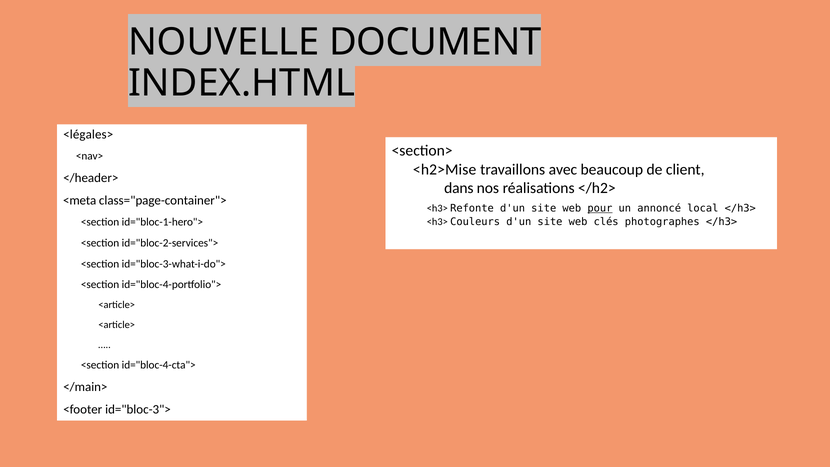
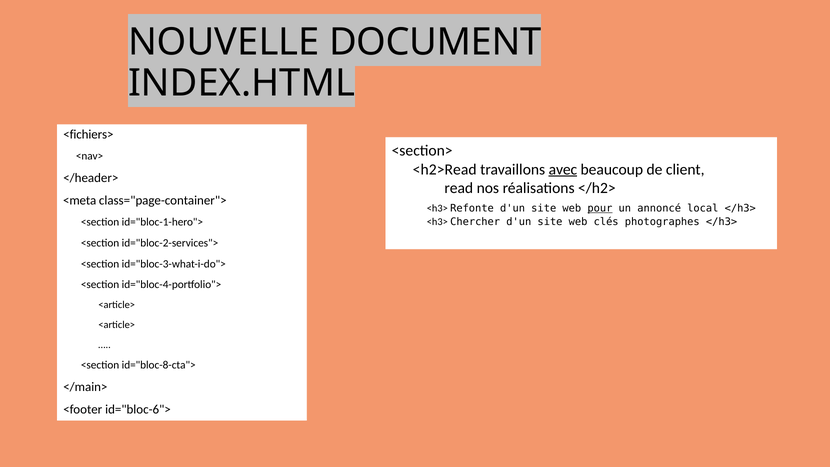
<légales>: <légales> -> <fichiers> (88, 134)
<h2>Mise: <h2>Mise -> <h2>Read (445, 169)
avec underline: none -> present (563, 169)
dans: dans -> read (459, 188)
Couleurs: Couleurs -> Chercher (475, 222)
id="bloc-4-cta">: id="bloc-4-cta"> -> id="bloc-8-cta"> (159, 365)
id="bloc-3">: id="bloc-3"> -> id="bloc-6"> (138, 409)
